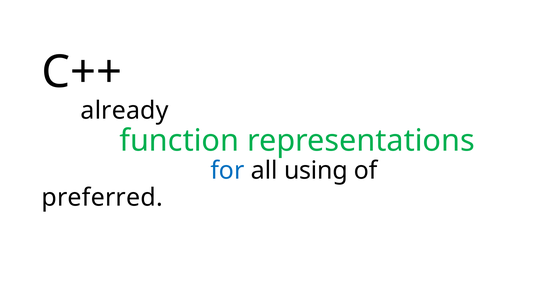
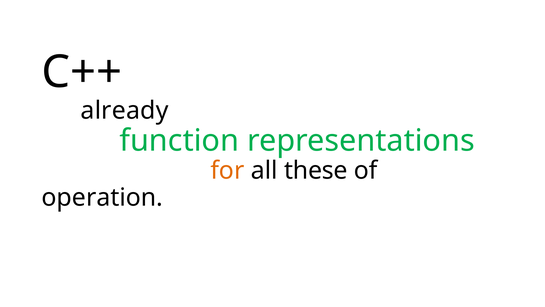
for colour: blue -> orange (227, 170)
using: using -> these (316, 170)
preferred: preferred -> operation (102, 197)
